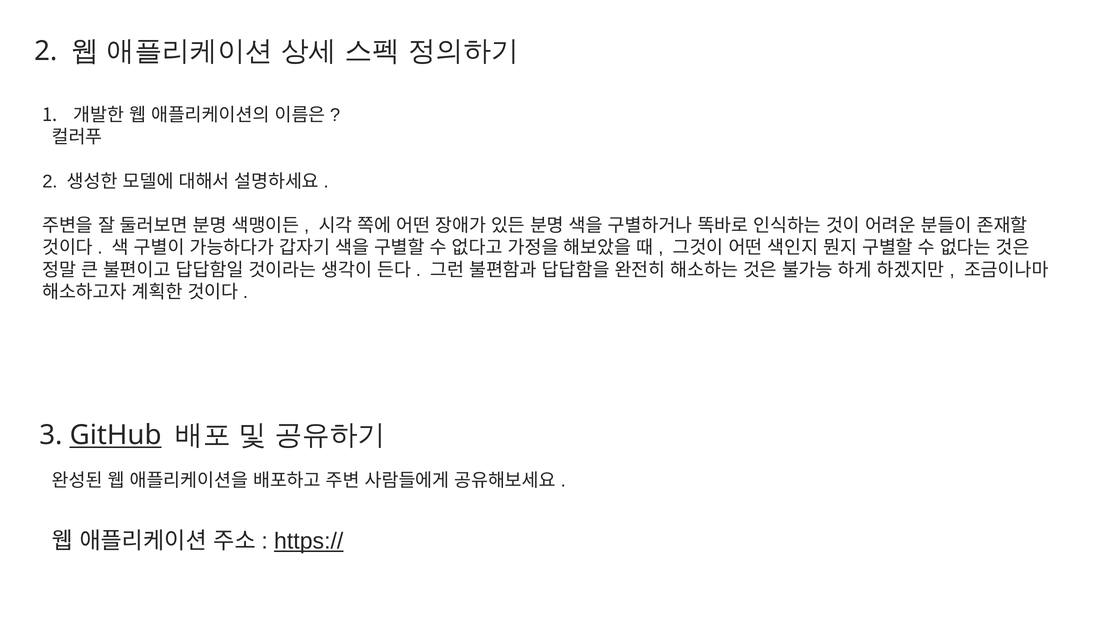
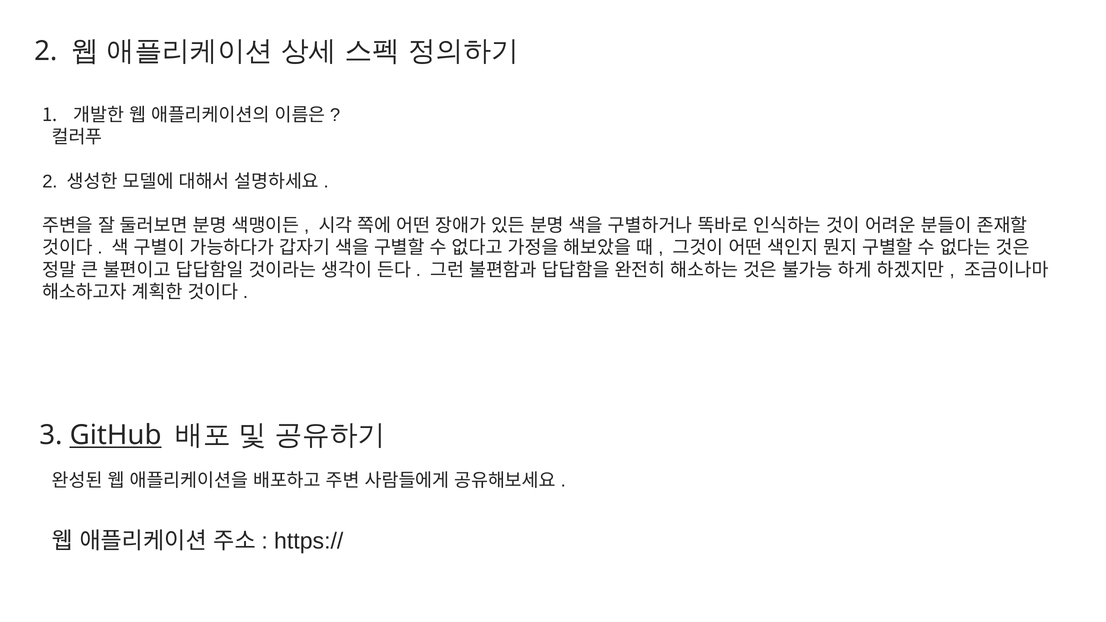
https:// underline: present -> none (309, 541)
